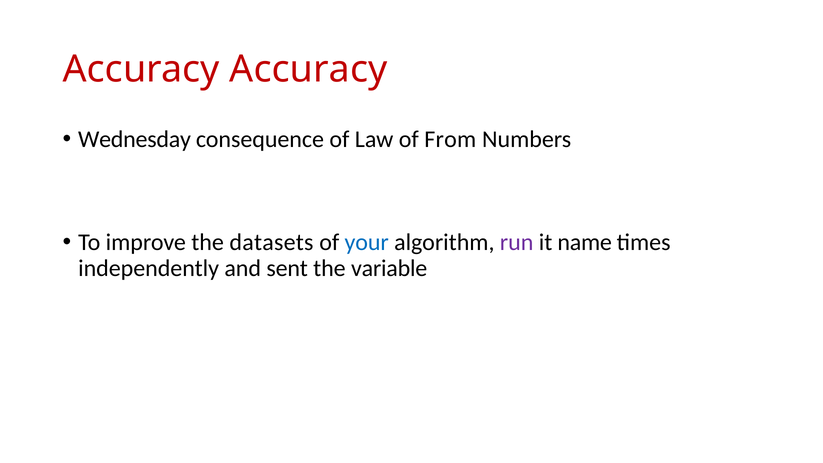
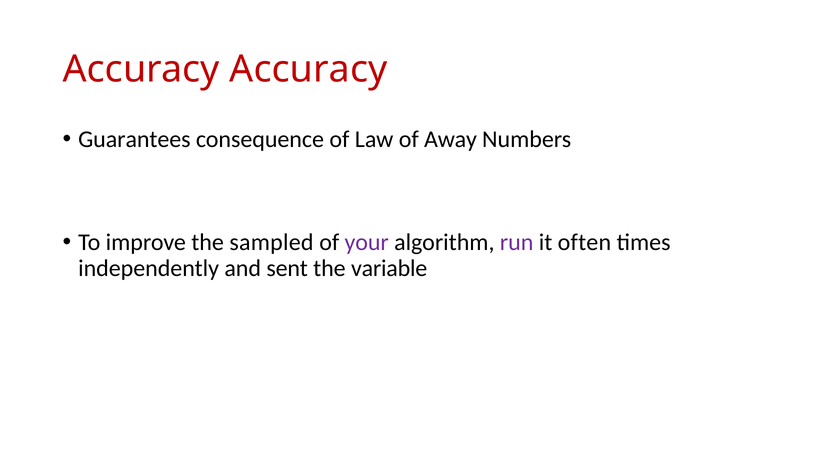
Wednesday: Wednesday -> Guarantees (134, 139)
From: From -> Away (450, 139)
datasets: datasets -> sampled (271, 242)
your colour: blue -> purple (367, 242)
name: name -> often (584, 242)
